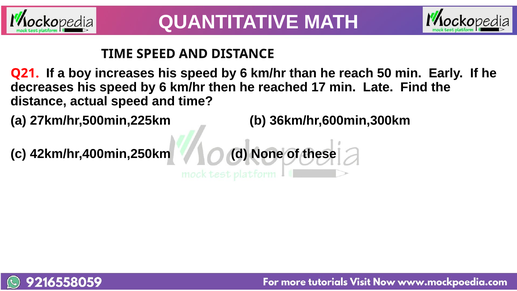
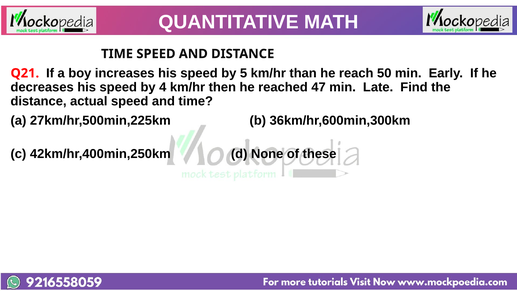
6: 6 -> 5 (244, 73)
6: 6 -> 4 (163, 87)
17: 17 -> 47 (319, 87)
